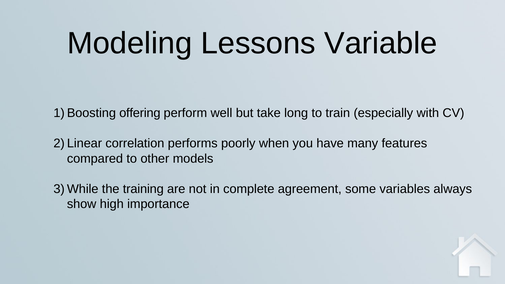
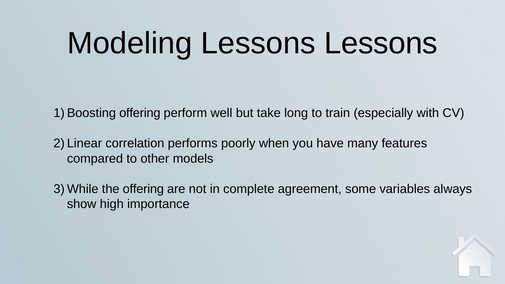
Lessons Variable: Variable -> Lessons (381, 43)
the training: training -> offering (143, 189)
